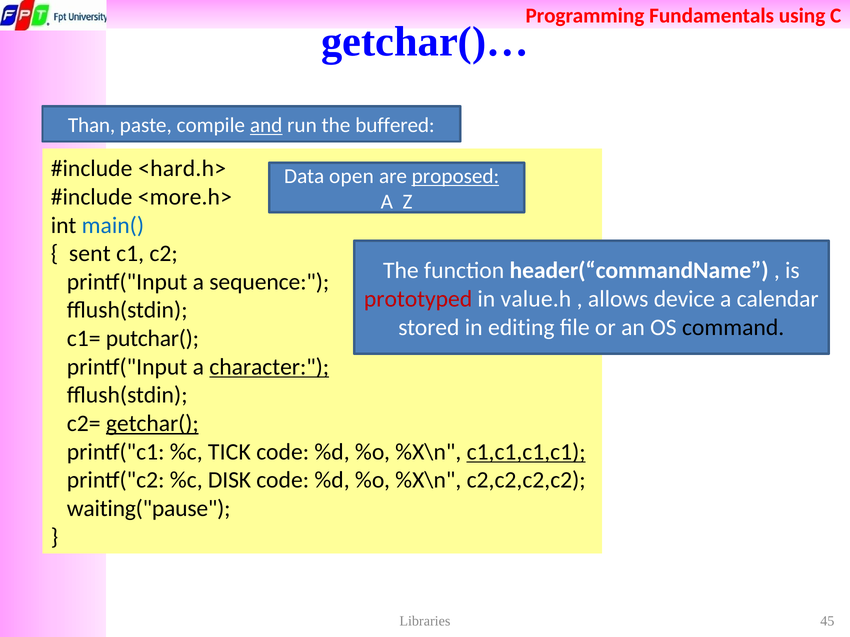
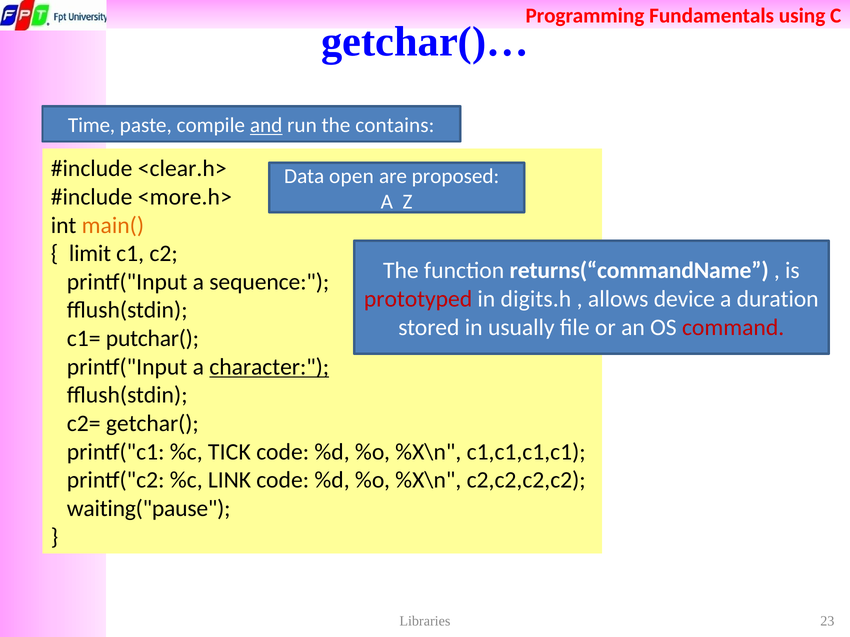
Than: Than -> Time (92, 125)
buffered: buffered -> contains (395, 125)
<hard.h>: <hard.h> -> <clear.h> (182, 169)
proposed underline: present -> none (456, 176)
main( colour: blue -> orange (113, 225)
sent: sent -> limit (90, 254)
header(“commandName: header(“commandName -> returns(“commandName (639, 271)
value.h: value.h -> digits.h (536, 299)
calendar: calendar -> duration (778, 299)
editing: editing -> usually (521, 328)
command colour: black -> red (733, 328)
getchar( underline: present -> none (152, 424)
c1,c1,c1,c1 underline: present -> none (526, 452)
DISK: DISK -> LINK (229, 481)
45: 45 -> 23 (827, 621)
